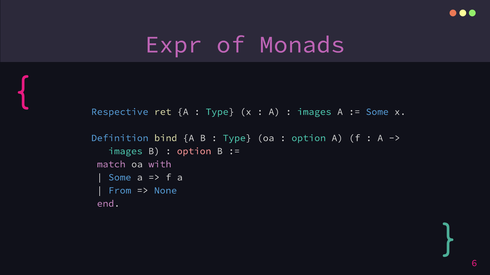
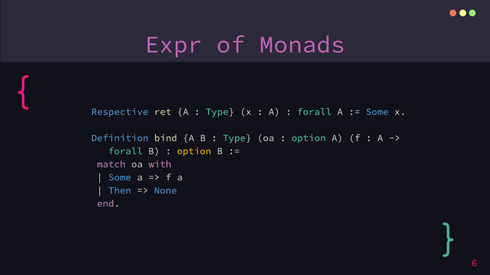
images: images -> forall (314, 112)
images: images -> forall (125, 151)
option colour: pink -> yellow (194, 151)
From: From -> Then (120, 191)
